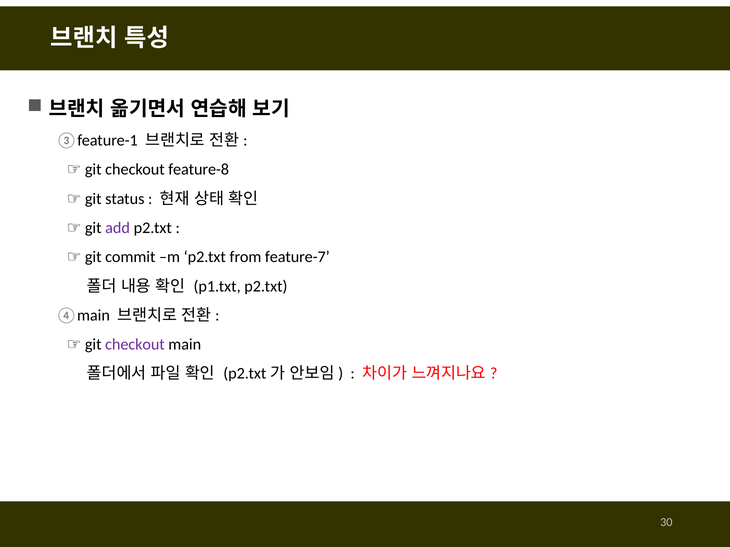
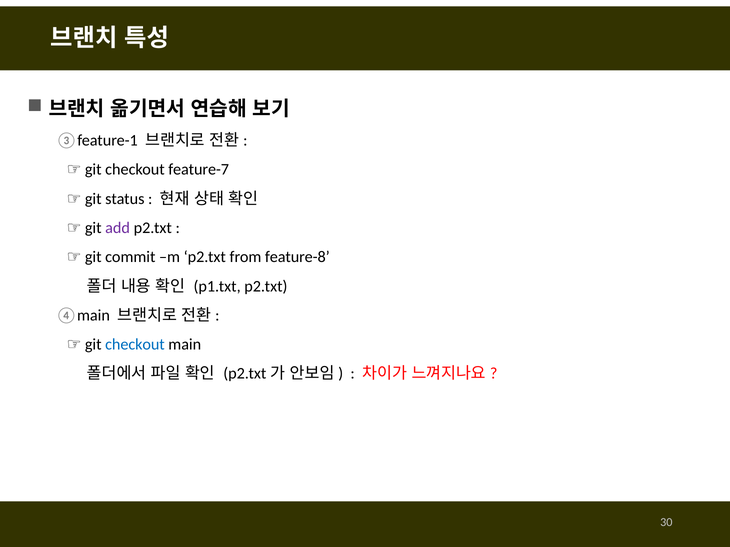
feature-8: feature-8 -> feature-7 (199, 170)
feature-7: feature-7 -> feature-8 (297, 257)
checkout colour: purple -> blue (135, 345)
